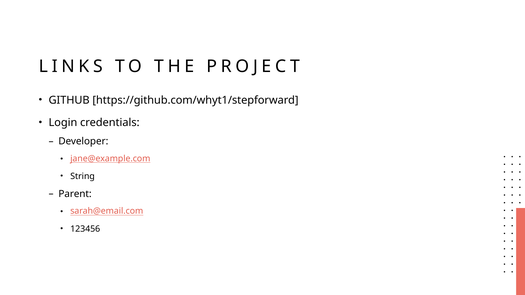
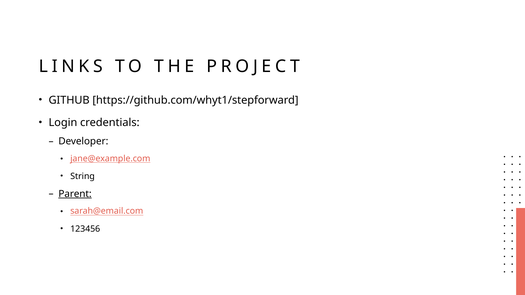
Parent underline: none -> present (75, 194)
